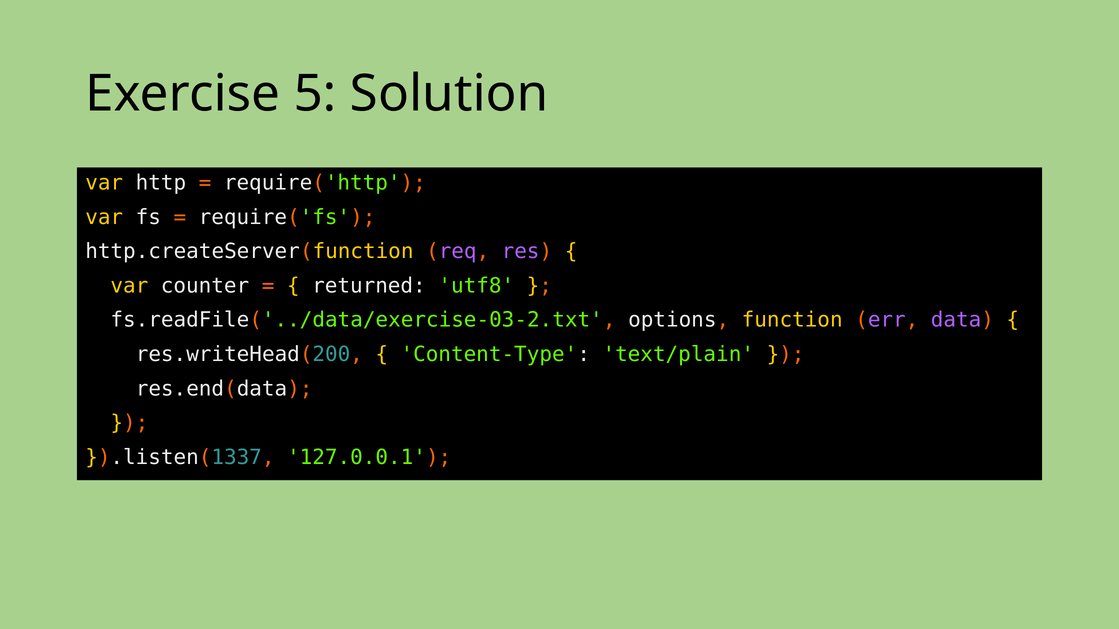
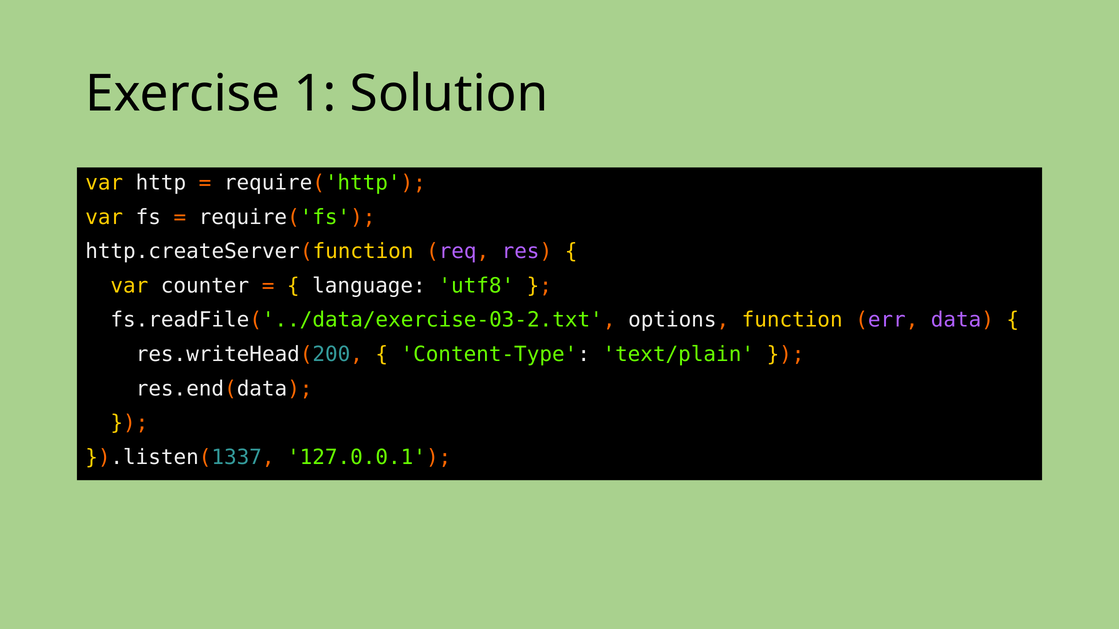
5: 5 -> 1 (315, 94)
returned: returned -> language (369, 286)
